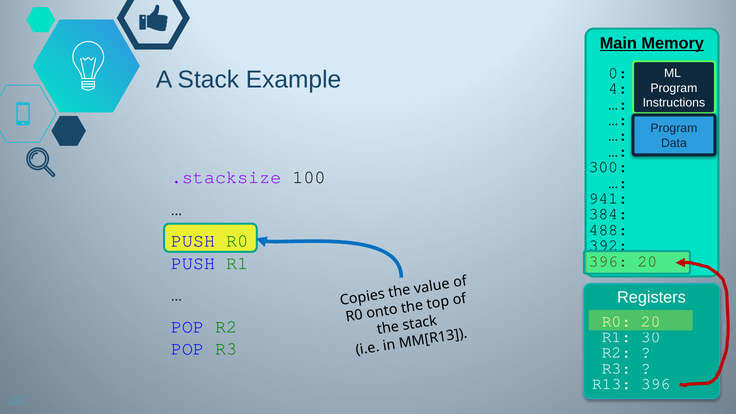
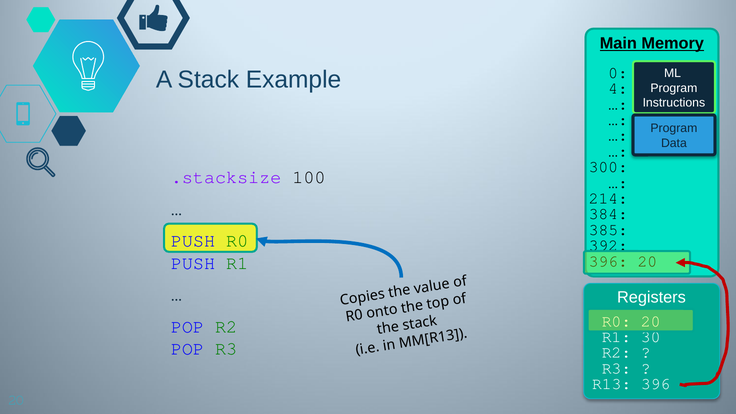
941: 941 -> 214 (608, 198)
488: 488 -> 385 (608, 230)
